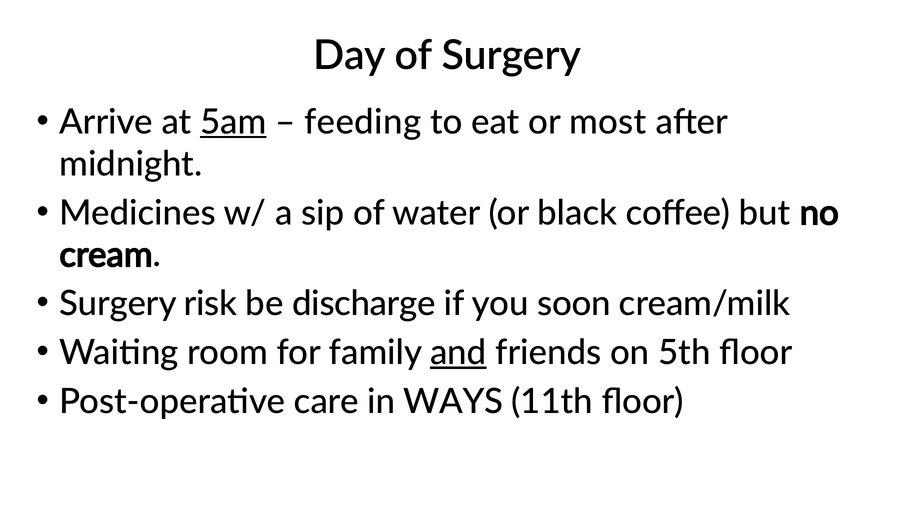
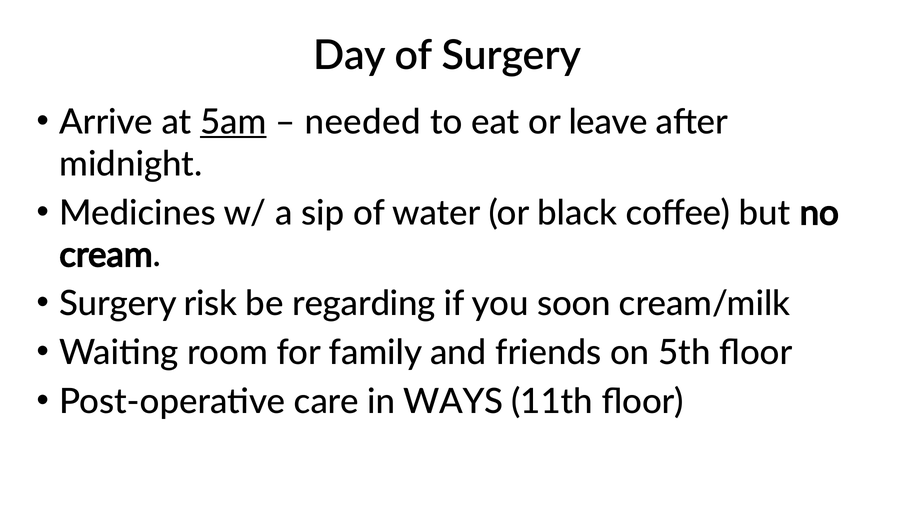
feeding: feeding -> needed (363, 122)
most: most -> leave (608, 122)
discharge: discharge -> regarding (364, 304)
and underline: present -> none (458, 352)
